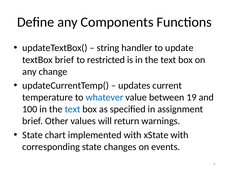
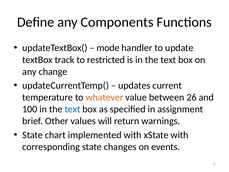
string: string -> mode (108, 48)
textBox brief: brief -> track (65, 60)
whatever colour: blue -> orange (104, 97)
19: 19 -> 26 (192, 97)
